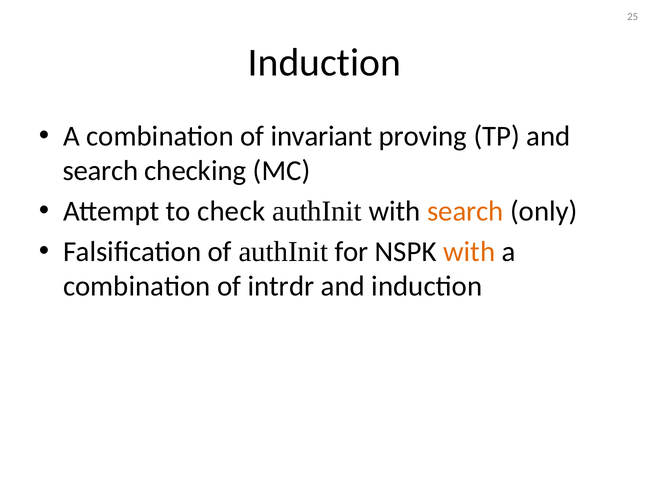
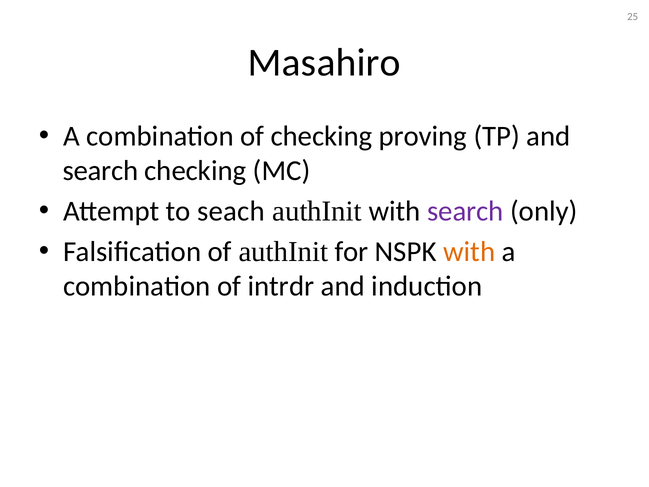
Induction: Induction -> Masahiro (324, 63)
of invariant: invariant -> checking (321, 136)
check: check -> seach (231, 211)
search colour: orange -> purple (465, 211)
